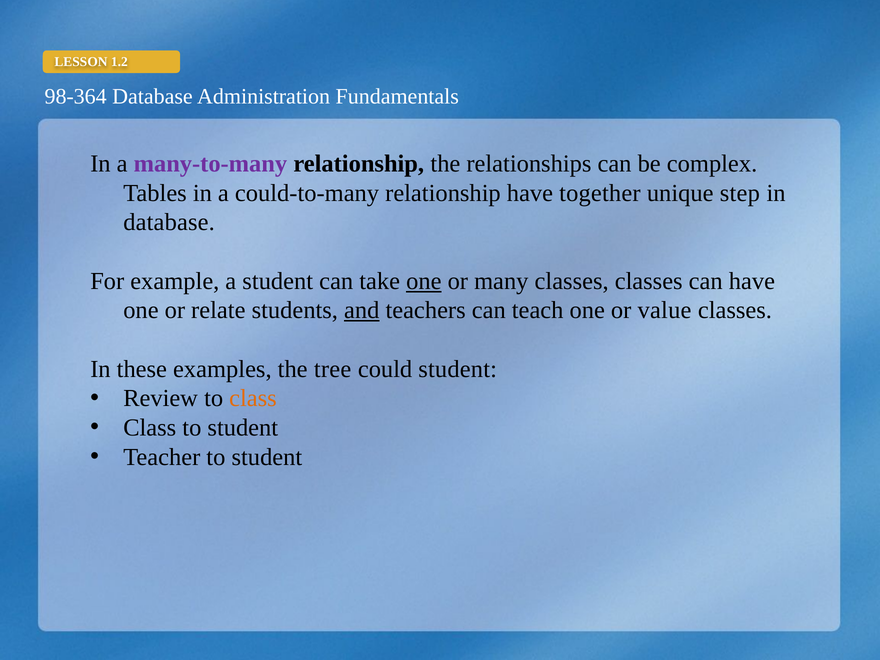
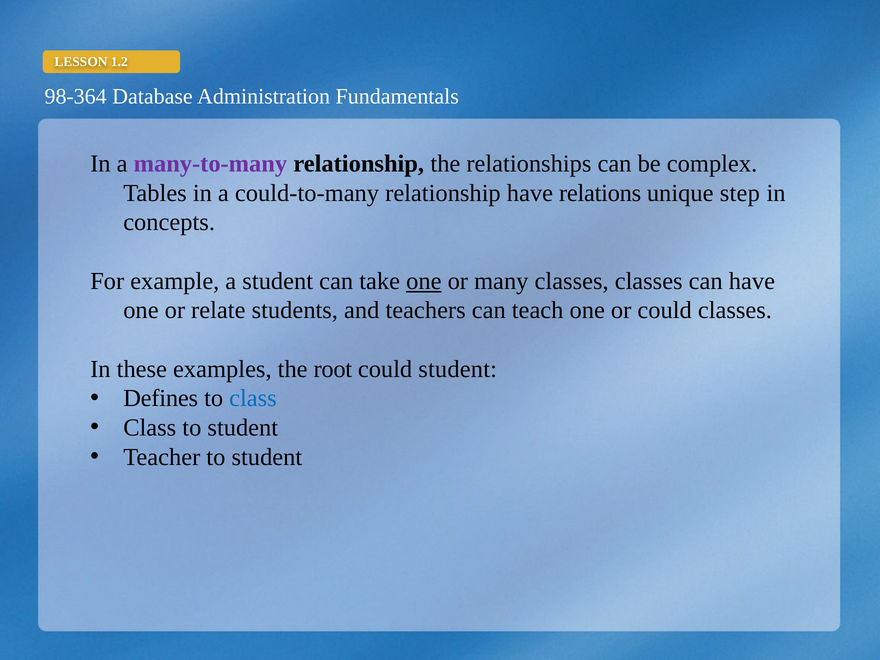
together: together -> relations (600, 193)
database: database -> concepts (169, 222)
and underline: present -> none (362, 310)
or value: value -> could (665, 310)
tree: tree -> root (333, 369)
Review: Review -> Defines (161, 398)
class colour: orange -> blue (253, 398)
